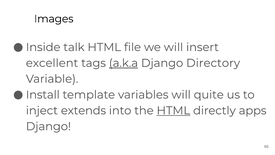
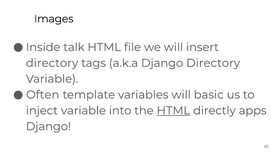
excellent: excellent -> directory (52, 63)
a.k.a underline: present -> none (123, 63)
Install: Install -> Often (43, 95)
quite: quite -> basic (209, 95)
inject extends: extends -> variable (83, 110)
